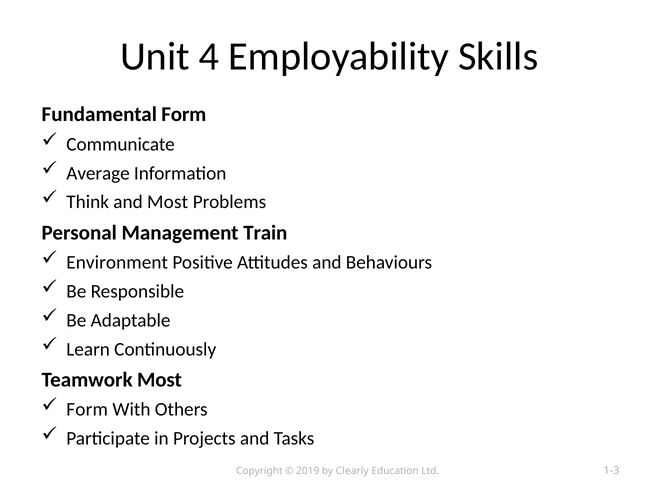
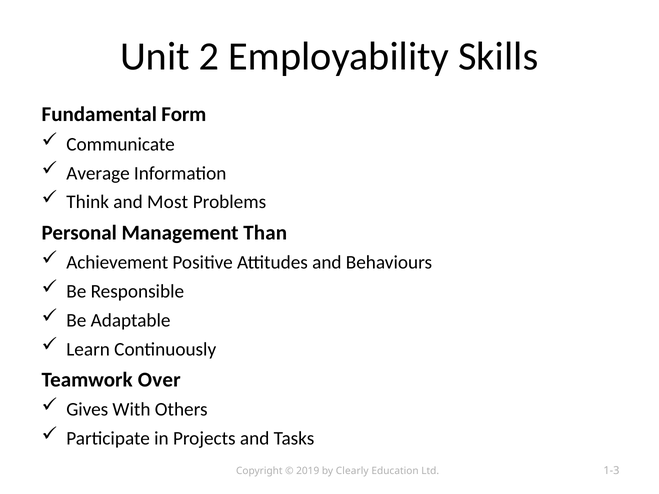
4: 4 -> 2 (209, 57)
Train: Train -> Than (265, 233)
Environment: Environment -> Achievement (117, 263)
Teamwork Most: Most -> Over (159, 380)
Form: Form -> Gives (87, 410)
